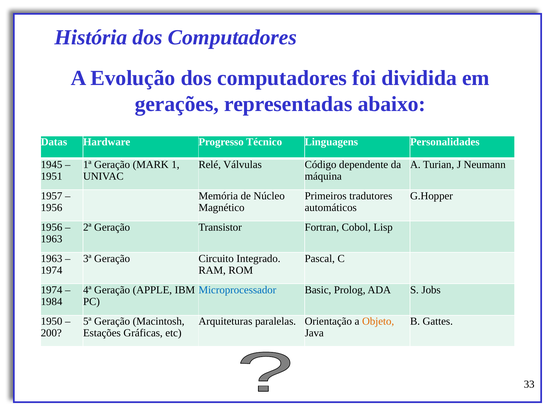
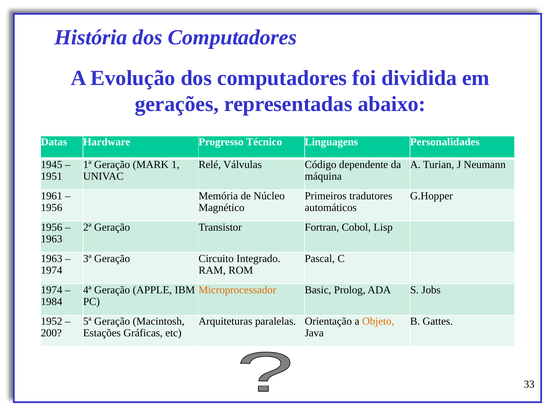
1957: 1957 -> 1961 (52, 196)
Microprocessador colour: blue -> orange (237, 290)
1950: 1950 -> 1952 (52, 322)
